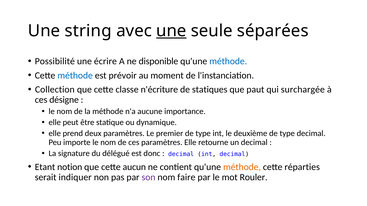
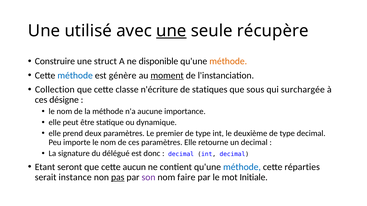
string: string -> utilisé (88, 31)
séparées: séparées -> récupère (273, 31)
Possibilité: Possibilité -> Construire (55, 61)
écrire: écrire -> struct (105, 61)
méthode colour: blue -> orange (228, 61)
prévoir: prévoir -> génère (123, 76)
moment underline: none -> present (167, 76)
paut: paut -> sous (255, 90)
notion: notion -> seront (70, 167)
méthode colour: orange -> blue (242, 167)
indiquer: indiquer -> instance (75, 178)
pas underline: none -> present (118, 178)
Rouler: Rouler -> Initiale (254, 178)
